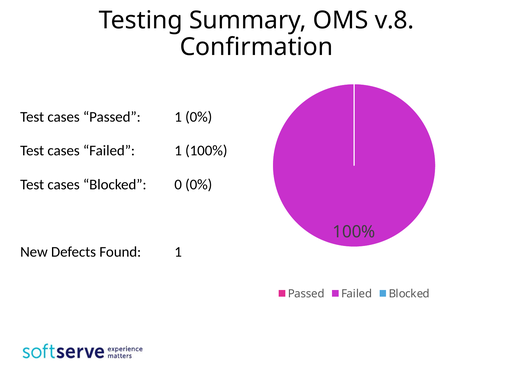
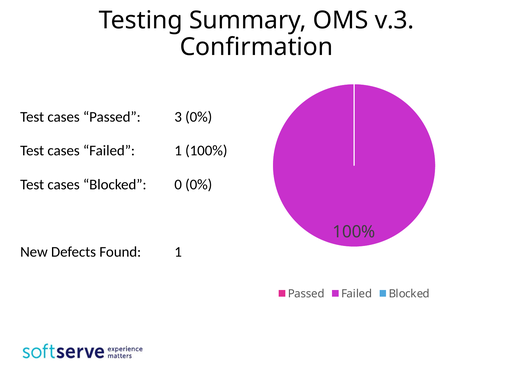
v.8: v.8 -> v.3 (394, 20)
Passed 1: 1 -> 3 (178, 117)
